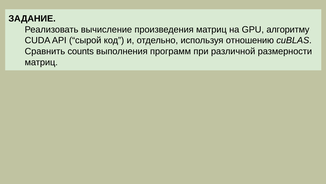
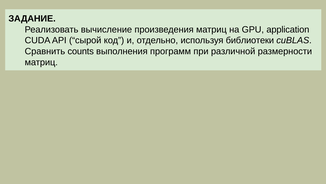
алгоритму: алгоритму -> application (288, 29)
отношению: отношению -> библиотеки (250, 40)
